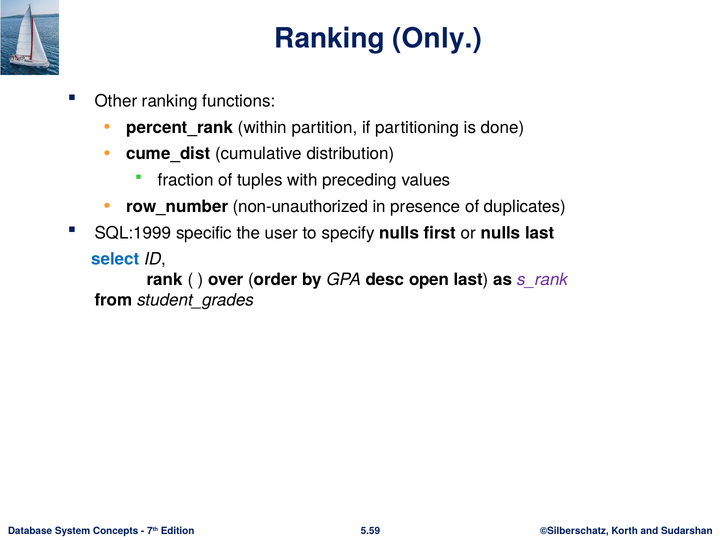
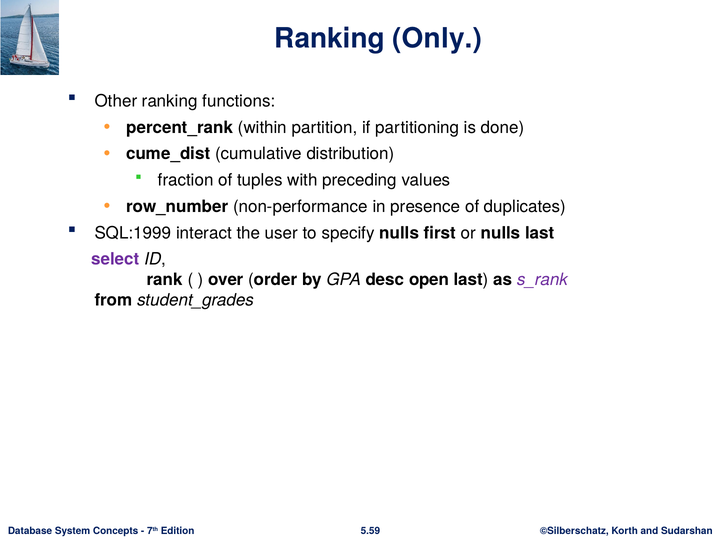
non-unauthorized: non-unauthorized -> non-performance (300, 207)
specific: specific -> interact (204, 233)
select colour: blue -> purple (115, 259)
